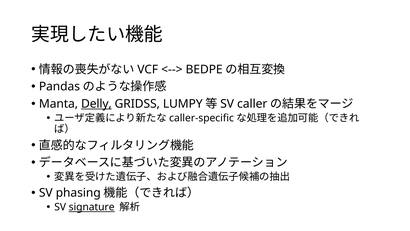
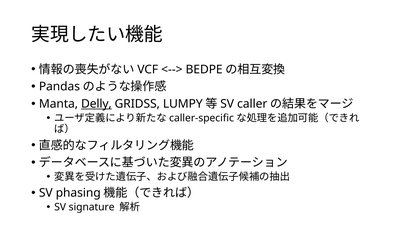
signature underline: present -> none (92, 207)
